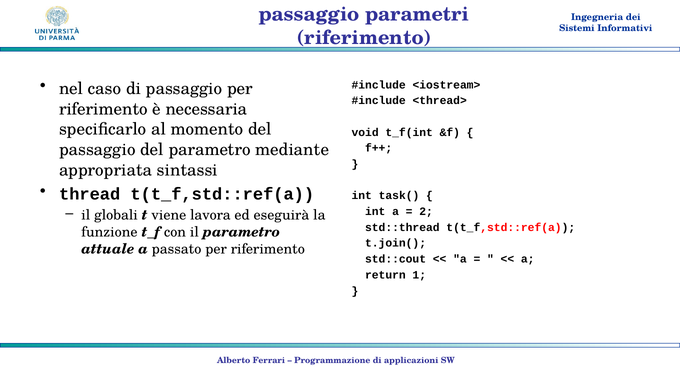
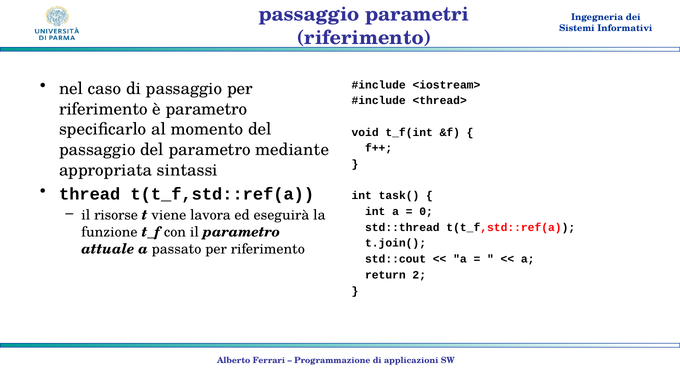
è necessaria: necessaria -> parametro (206, 109)
2: 2 -> 0 (426, 212)
globali: globali -> risorse (116, 215)
1: 1 -> 2 (419, 275)
